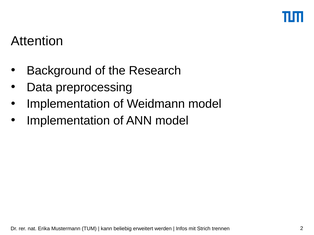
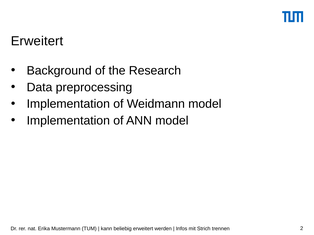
Attention: Attention -> Erweitert (37, 41)
